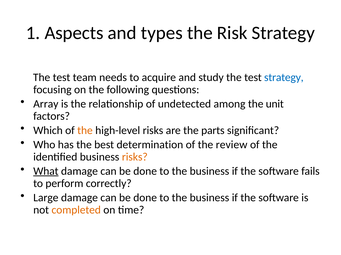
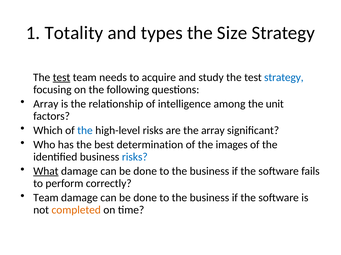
Aspects: Aspects -> Totality (74, 33)
Risk: Risk -> Size (232, 33)
test underline: none -> present (62, 78)
undetected: undetected -> intelligence (184, 104)
the colour: orange -> blue (85, 131)
the parts: parts -> array (213, 131)
review: review -> images (232, 145)
risks colour: orange -> blue (135, 157)
Large: Large -> Team (46, 198)
